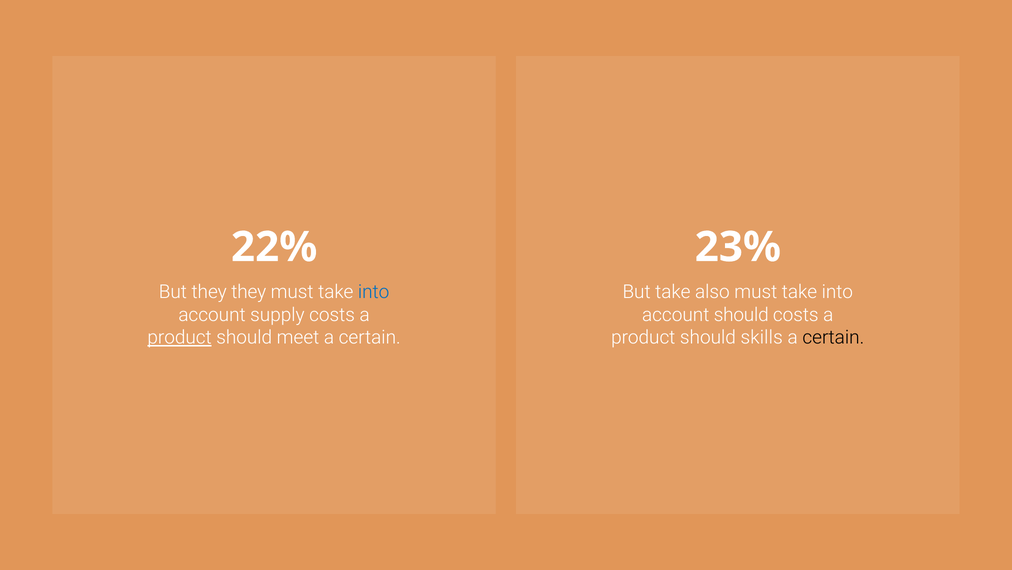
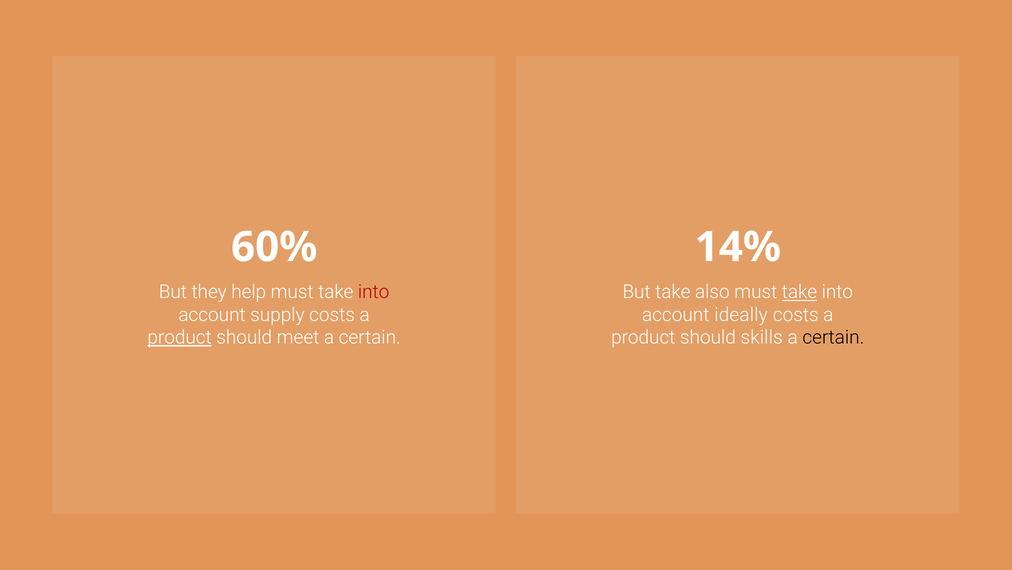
22%: 22% -> 60% (274, 247)
23%: 23% -> 14% (738, 247)
they they: they -> help (249, 292)
into colour: blue -> red (374, 292)
take underline: none -> present (799, 292)
account should: should -> ideally (741, 315)
